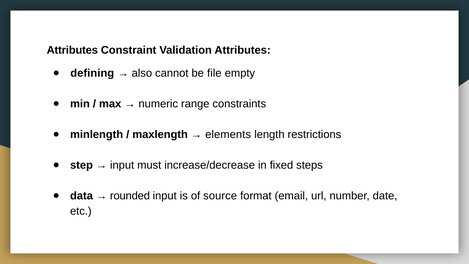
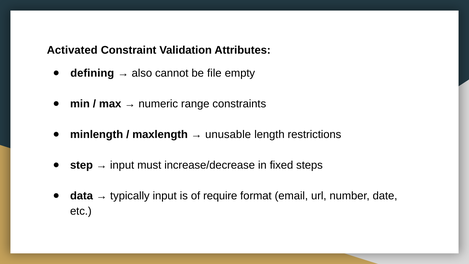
Attributes: Attributes -> Activated (72, 50)
elements: elements -> unusable (228, 134)
rounded: rounded -> typically (130, 196)
source: source -> require (220, 196)
